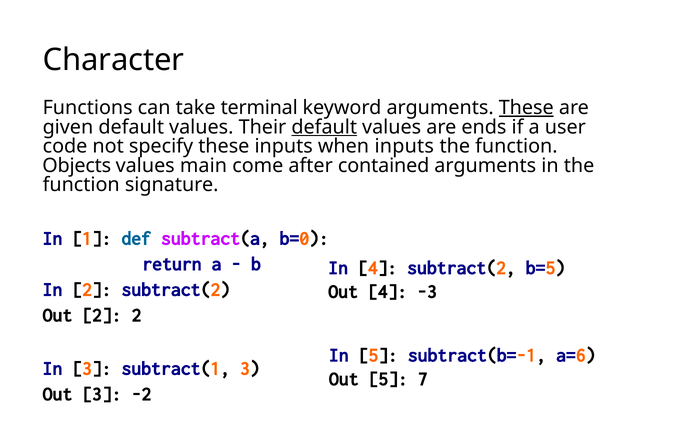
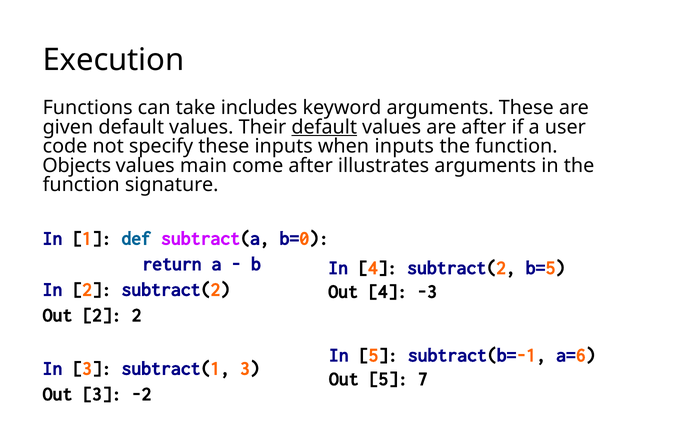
Character: Character -> Execution (113, 60)
terminal: terminal -> includes (259, 108)
These underline: present -> none (526, 108)
are ends: ends -> after (484, 127)
contained: contained -> illustrates (384, 165)
